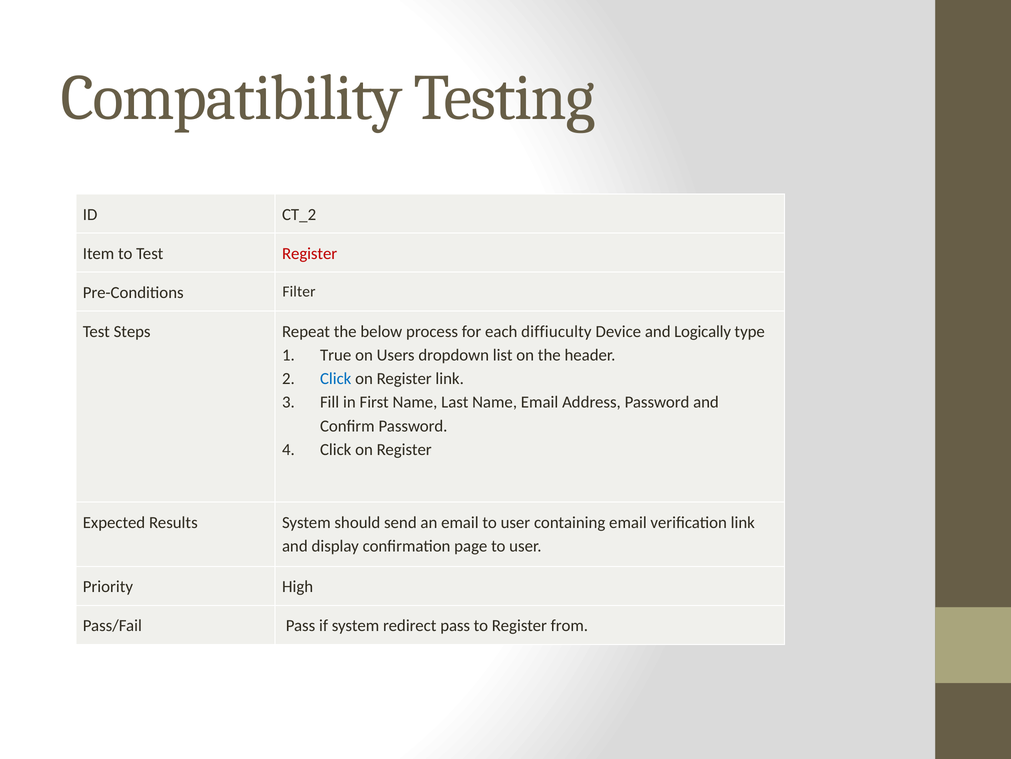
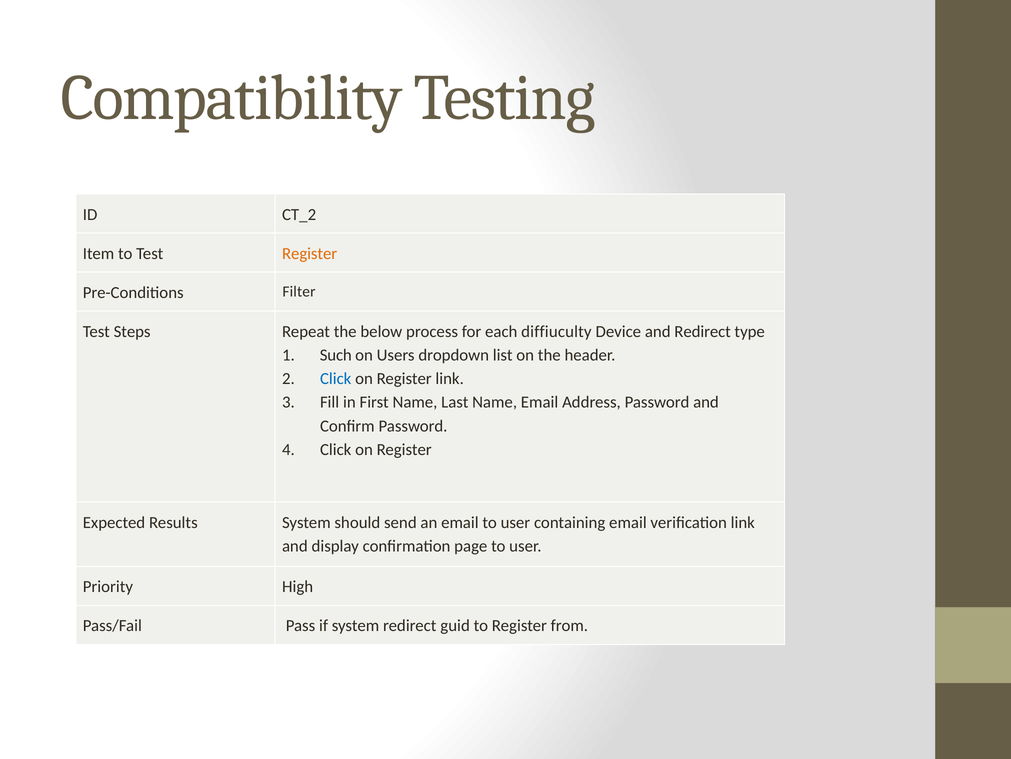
Register colour: red -> orange (310, 253)
and Logically: Logically -> Redirect (703, 331)
True: True -> Such (336, 355)
redirect pass: pass -> guid (455, 625)
